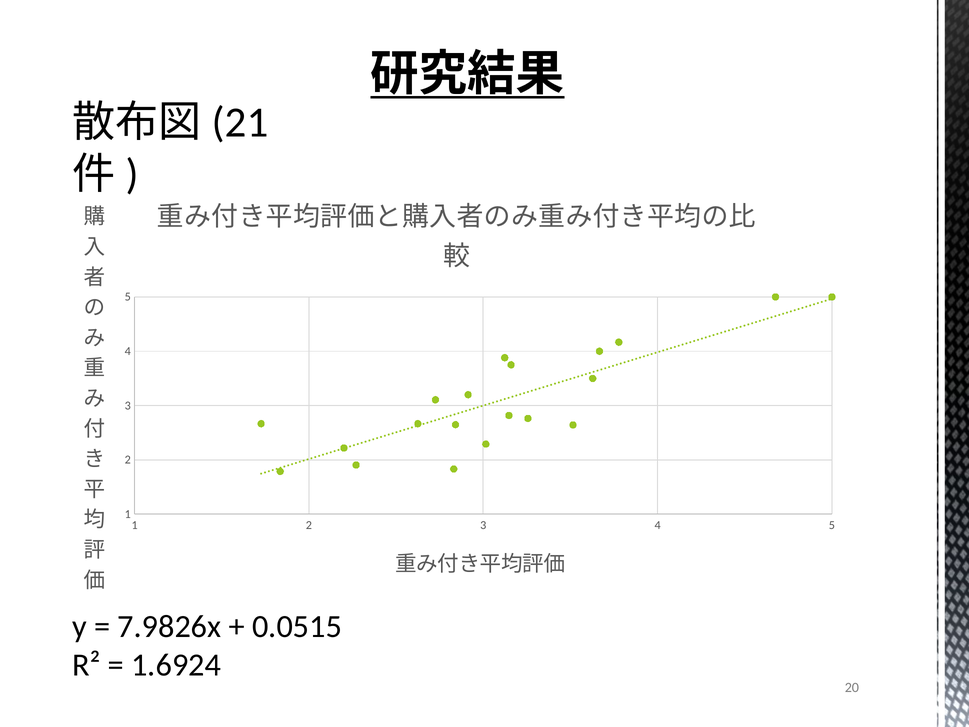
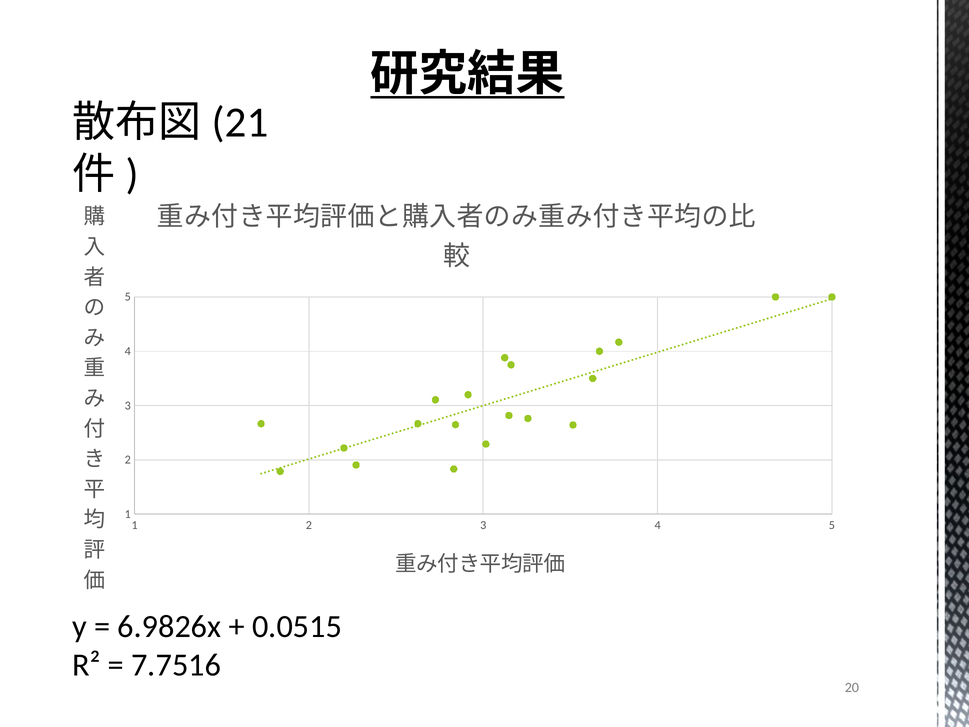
7.9826x: 7.9826x -> 6.9826x (169, 626)
1.6924: 1.6924 -> 7.7516 (176, 665)
